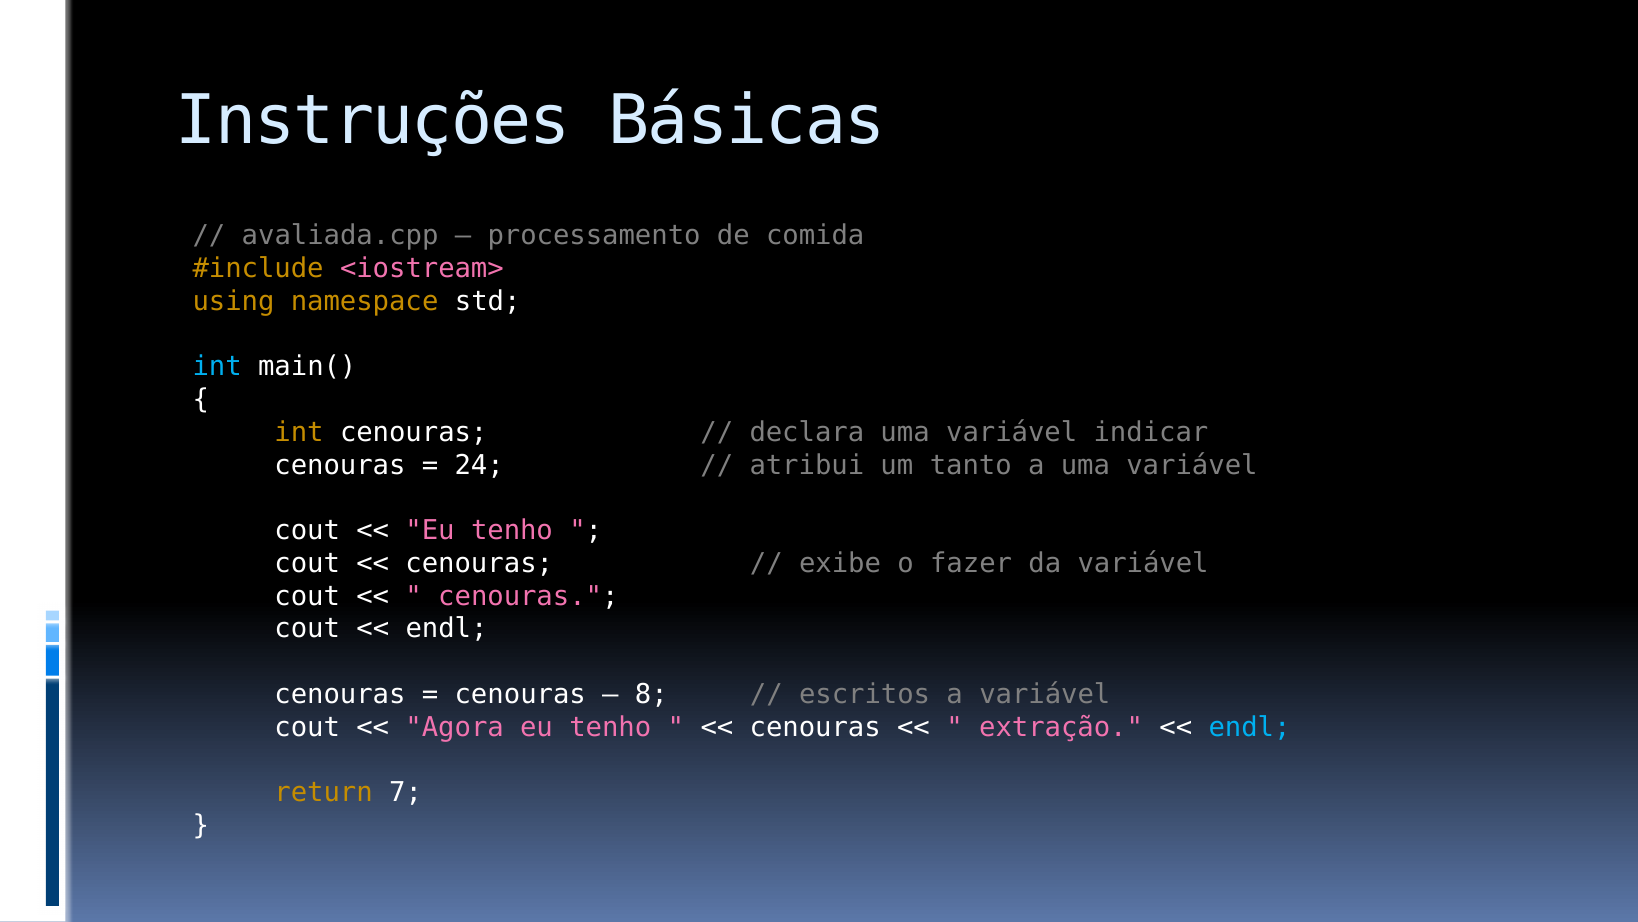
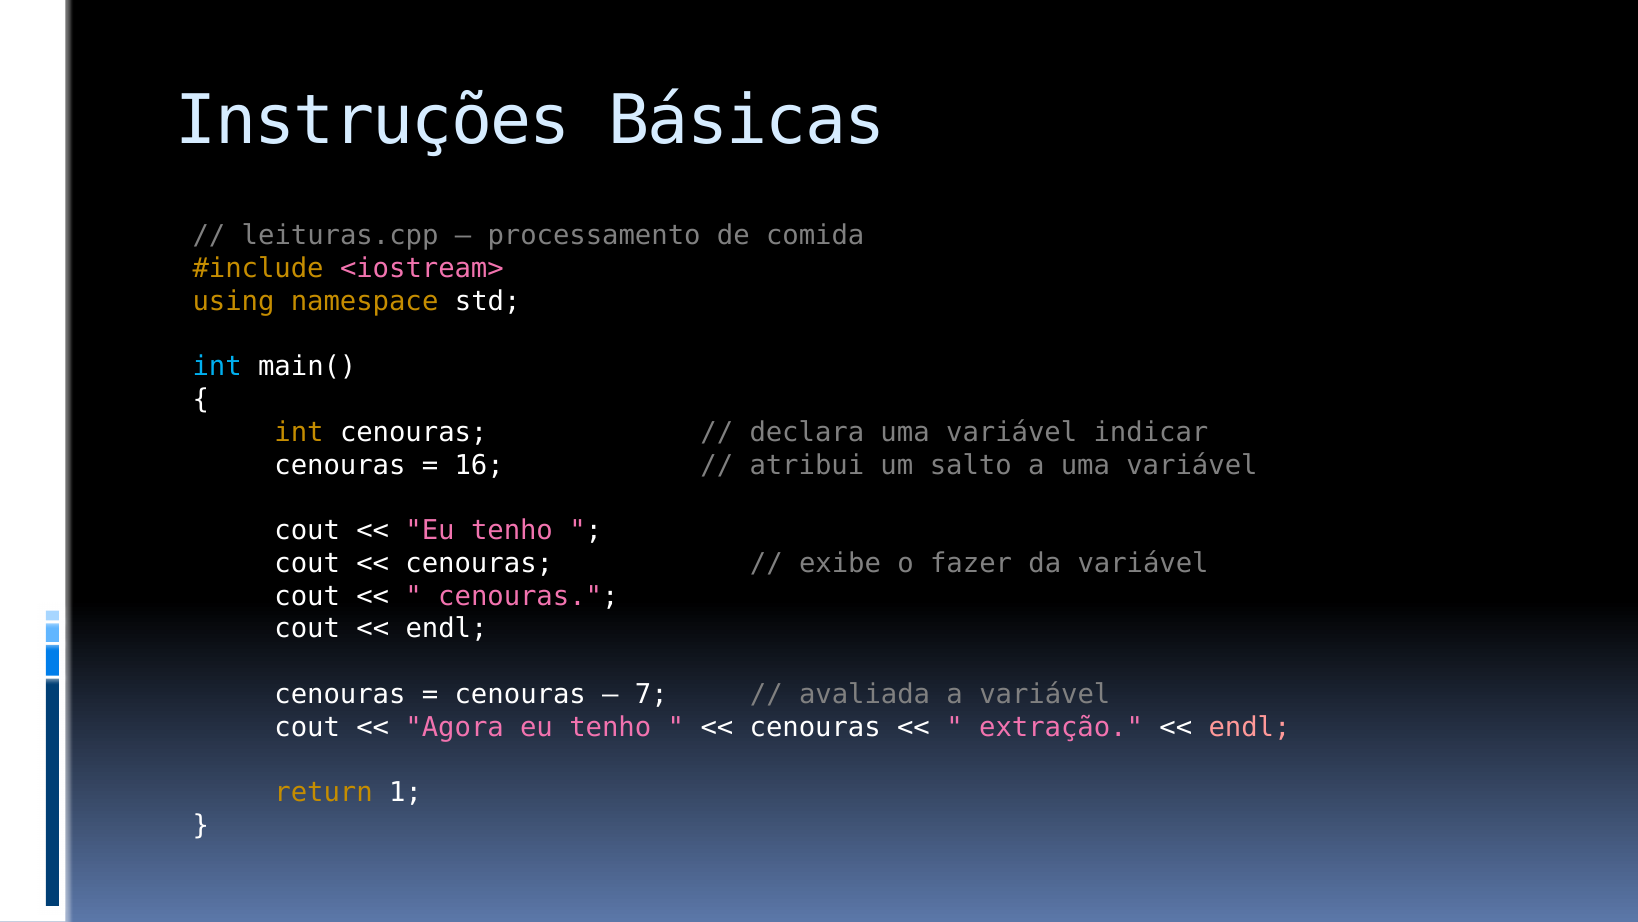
avaliada.cpp: avaliada.cpp -> leituras.cpp (340, 235)
24: 24 -> 16 (479, 465)
tanto: tanto -> salto (971, 465)
8: 8 -> 7 (651, 694)
escritos: escritos -> avaliada (865, 694)
endl colour: light blue -> pink (1249, 727)
7: 7 -> 1 (406, 792)
